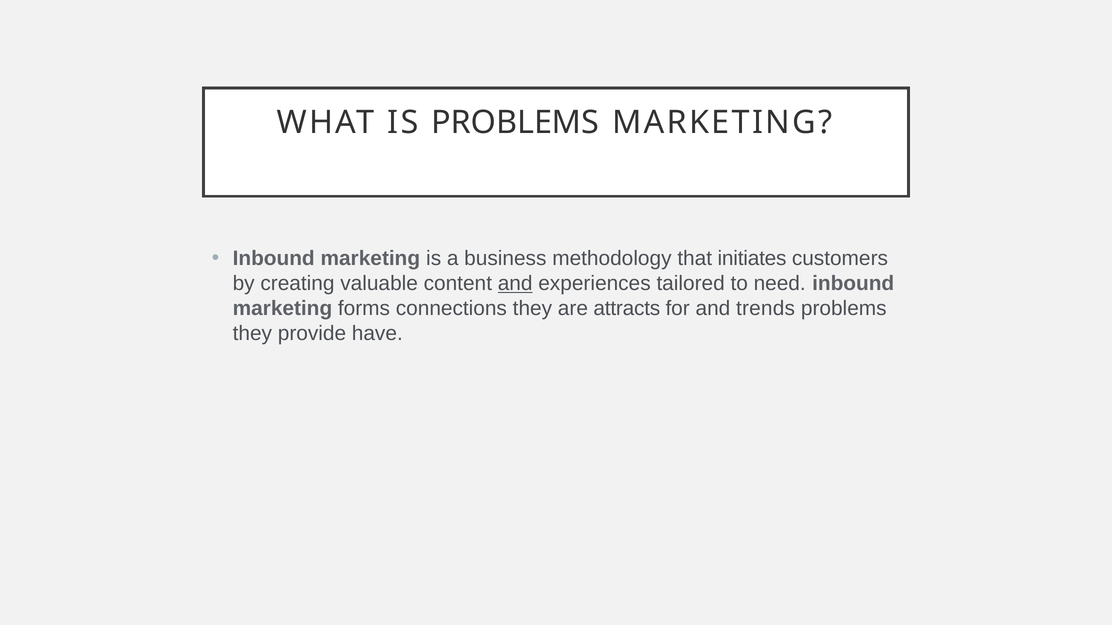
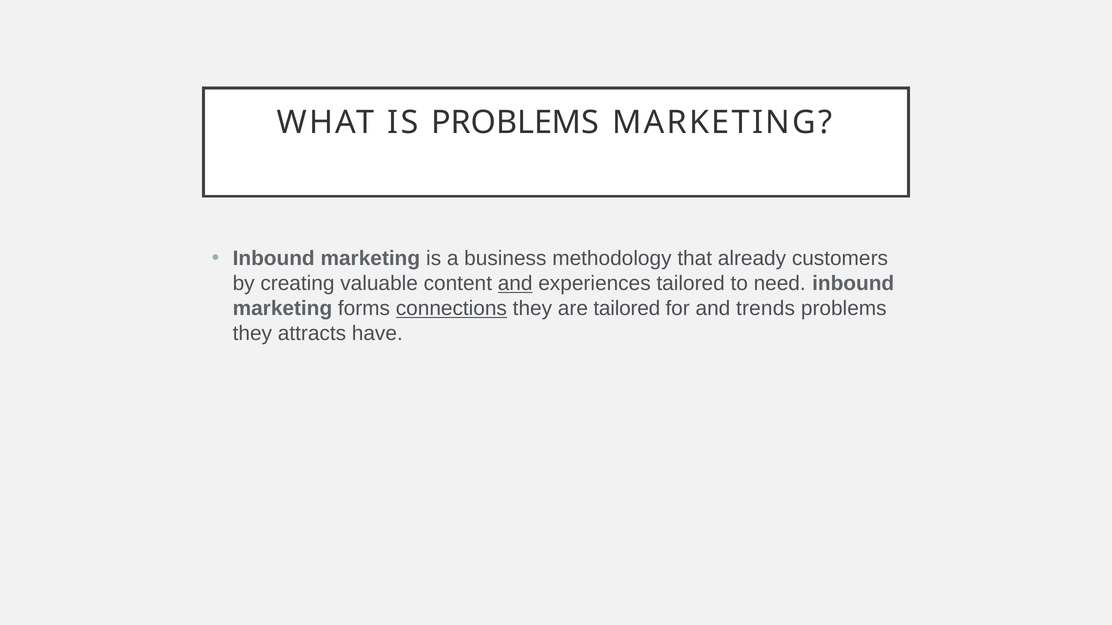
initiates: initiates -> already (752, 259)
connections underline: none -> present (451, 309)
are attracts: attracts -> tailored (627, 309)
provide: provide -> attracts (312, 334)
